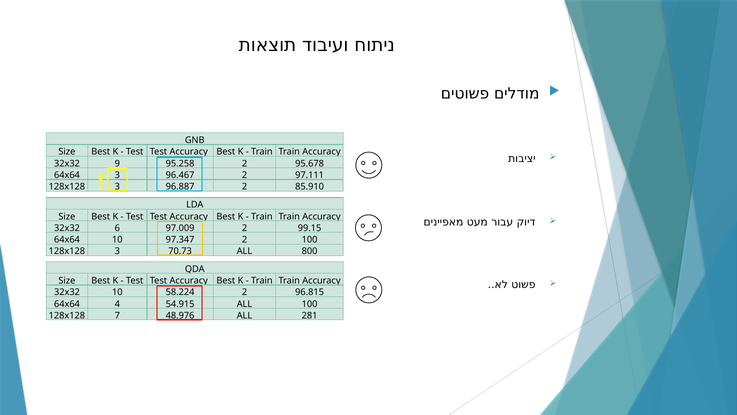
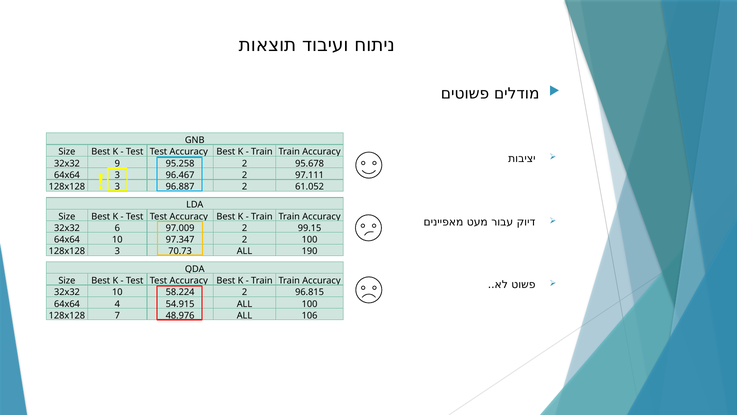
85.910: 85.910 -> 61.052 (310, 187)
800: 800 -> 190 (310, 251)
281: 281 -> 106 (310, 315)
